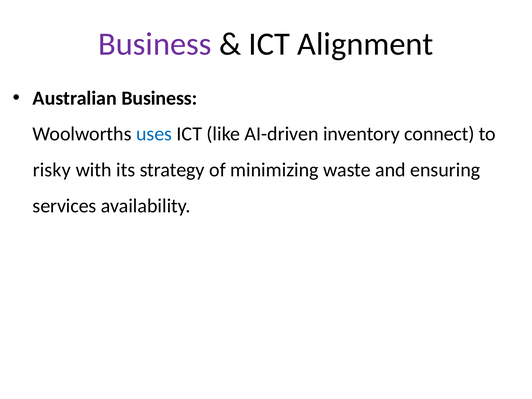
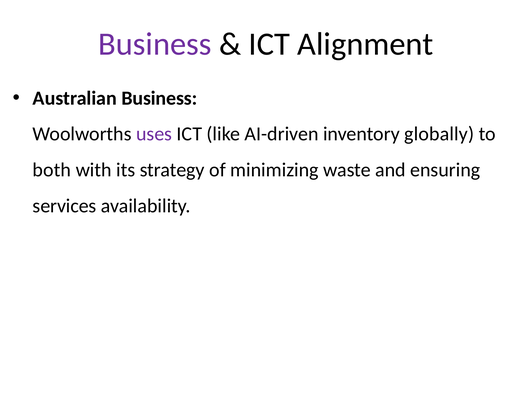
uses colour: blue -> purple (154, 134)
connect: connect -> globally (439, 134)
risky: risky -> both (52, 170)
